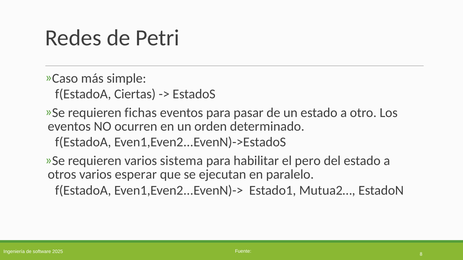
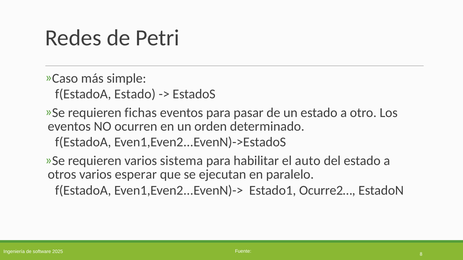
f(EstadoA Ciertas: Ciertas -> Estado (135, 94)
pero: pero -> auto (308, 161)
Mutua2…: Mutua2… -> Ocurre2… (327, 191)
